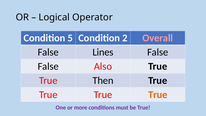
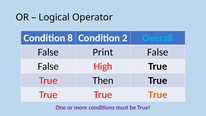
5: 5 -> 8 (70, 38)
Overall colour: pink -> light blue (158, 38)
Lines: Lines -> Print (103, 52)
Also: Also -> High (103, 66)
